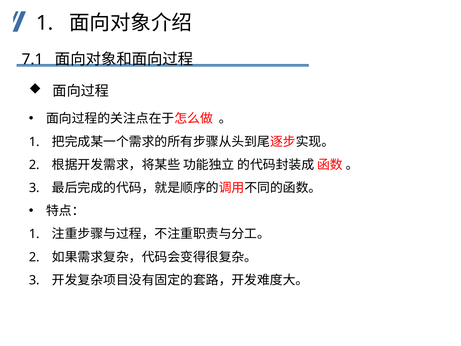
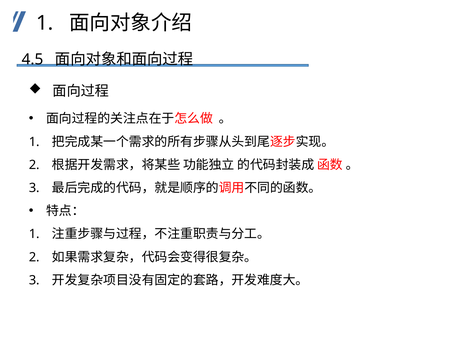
7.1: 7.1 -> 4.5 (32, 59)
